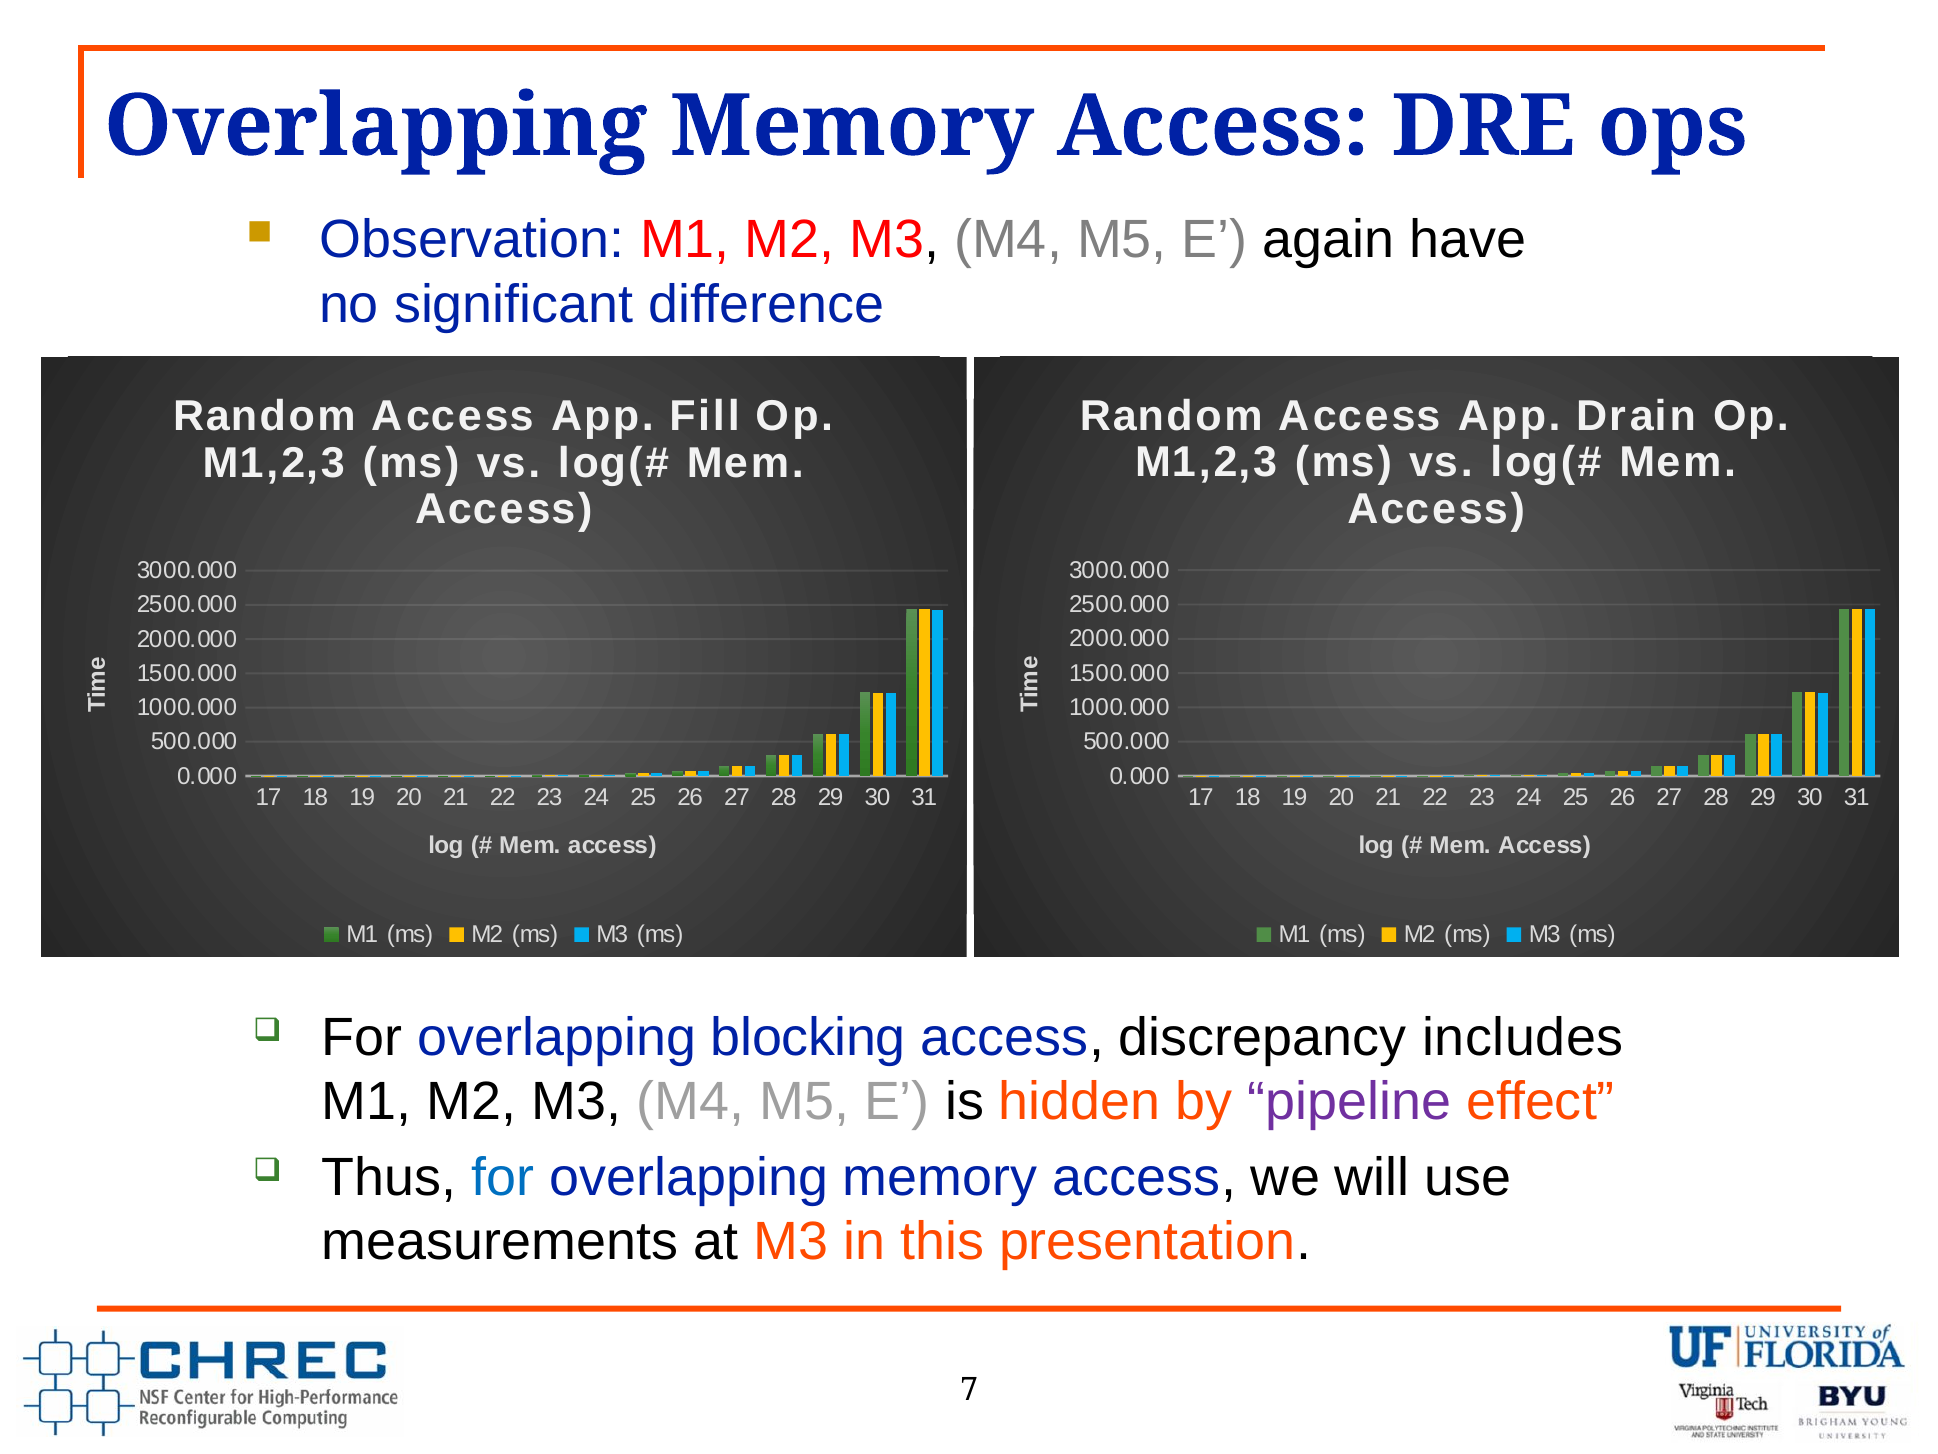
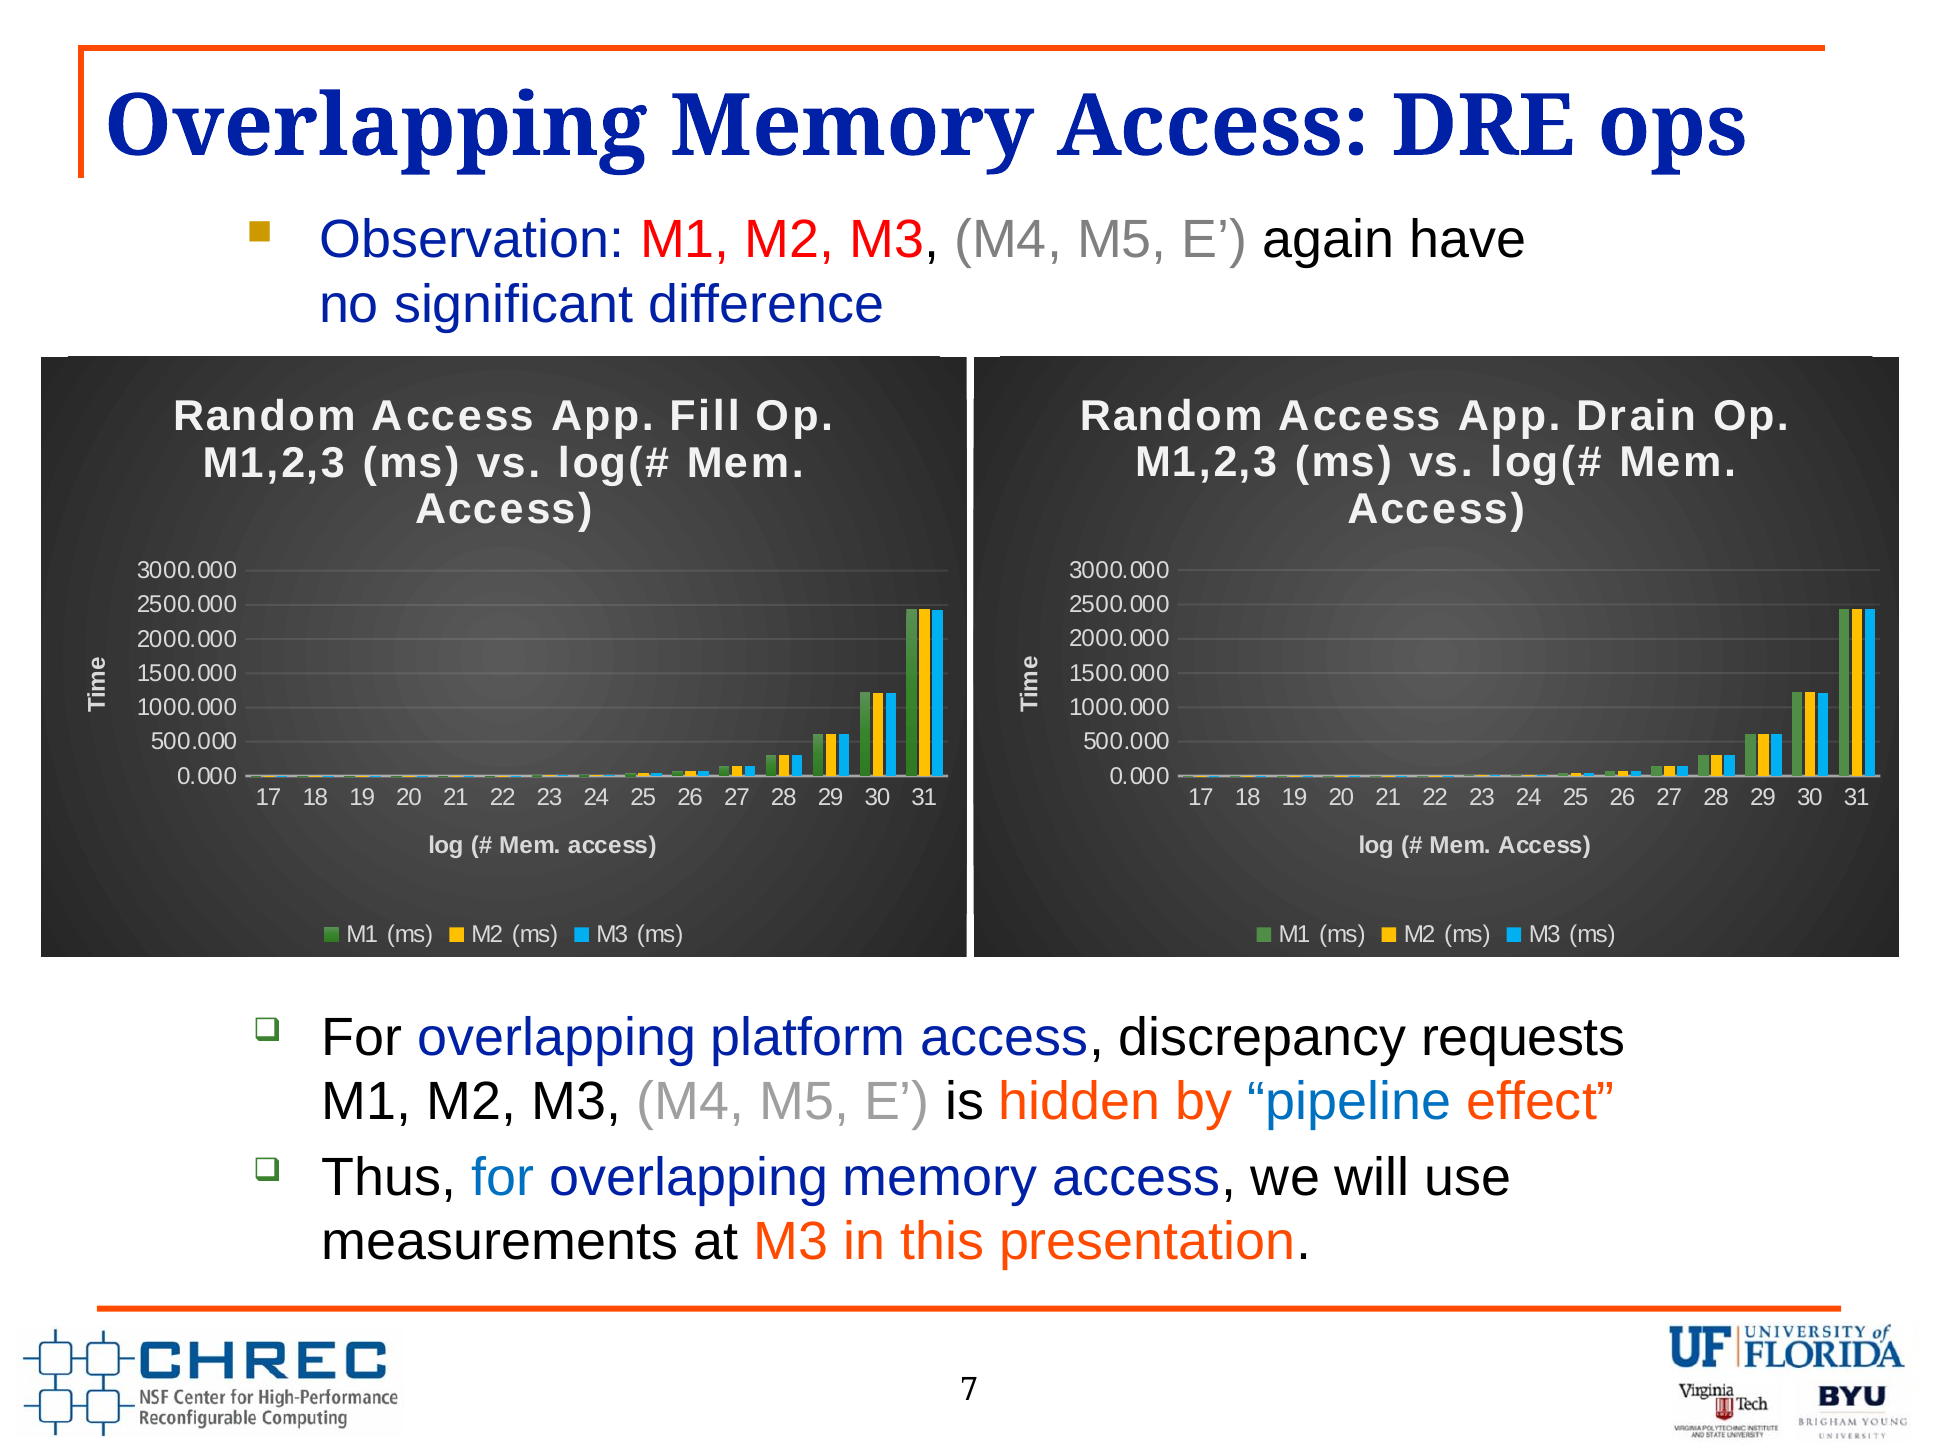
blocking: blocking -> platform (808, 1037)
includes: includes -> requests (1523, 1037)
pipeline colour: purple -> blue (1349, 1102)
